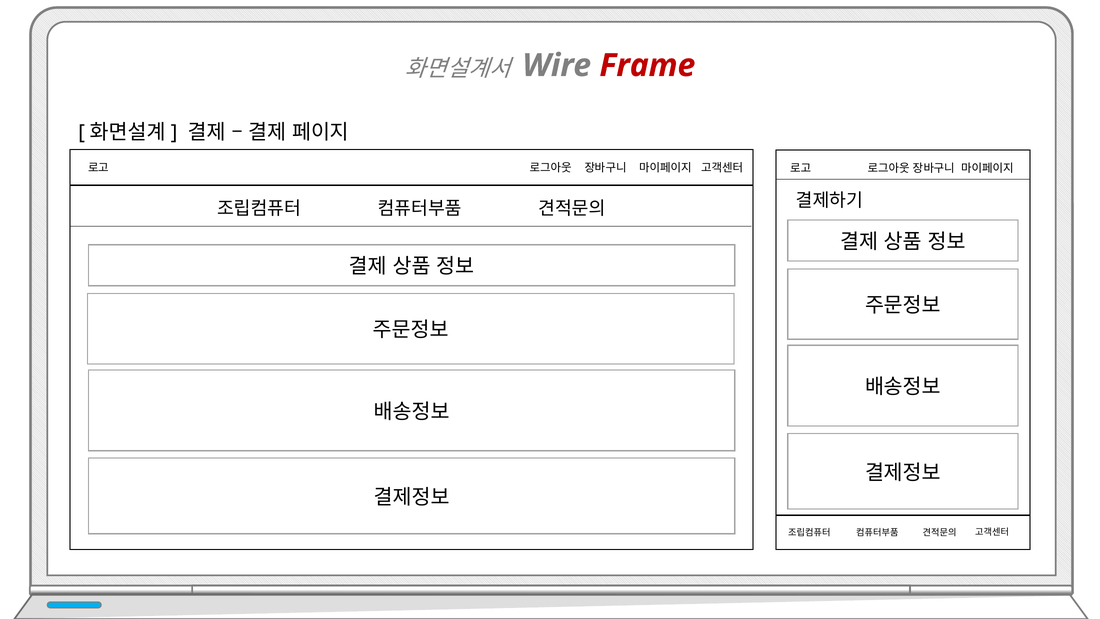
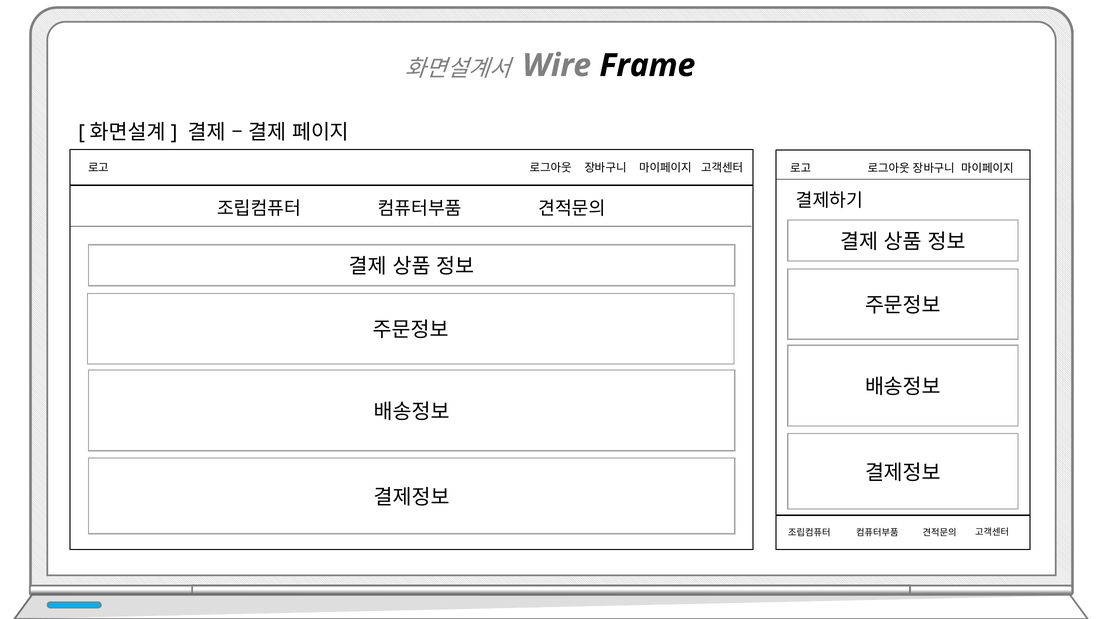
Frame colour: red -> black (647, 65)
